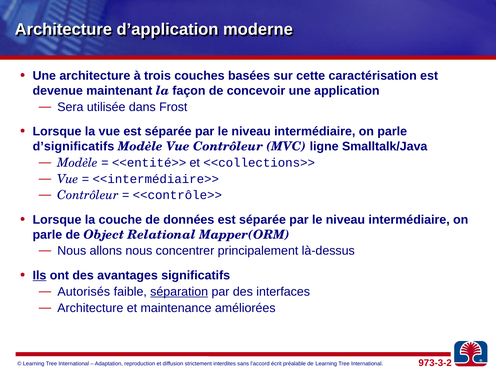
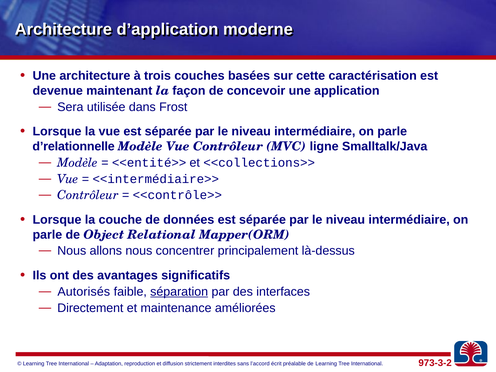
d’significatifs: d’significatifs -> d’relationnelle (74, 146)
Ils underline: present -> none (39, 275)
Architecture: Architecture -> Directement (90, 308)
